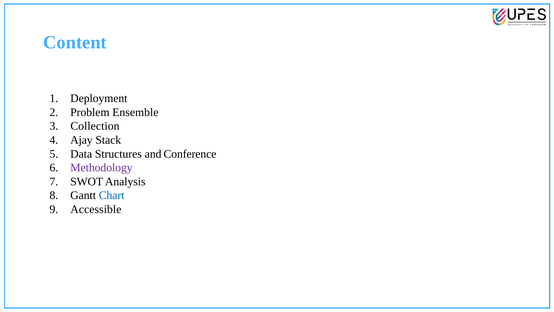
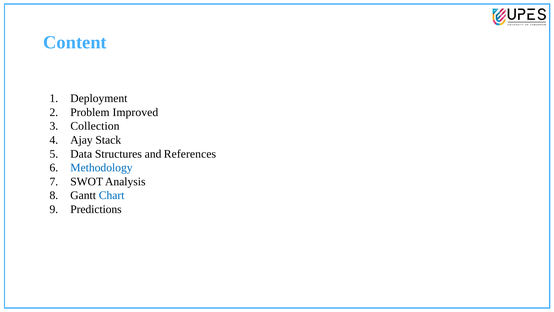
Ensemble: Ensemble -> Improved (135, 112)
Conference: Conference -> References (190, 154)
Methodology colour: purple -> blue (101, 168)
Accessible: Accessible -> Predictions (96, 209)
